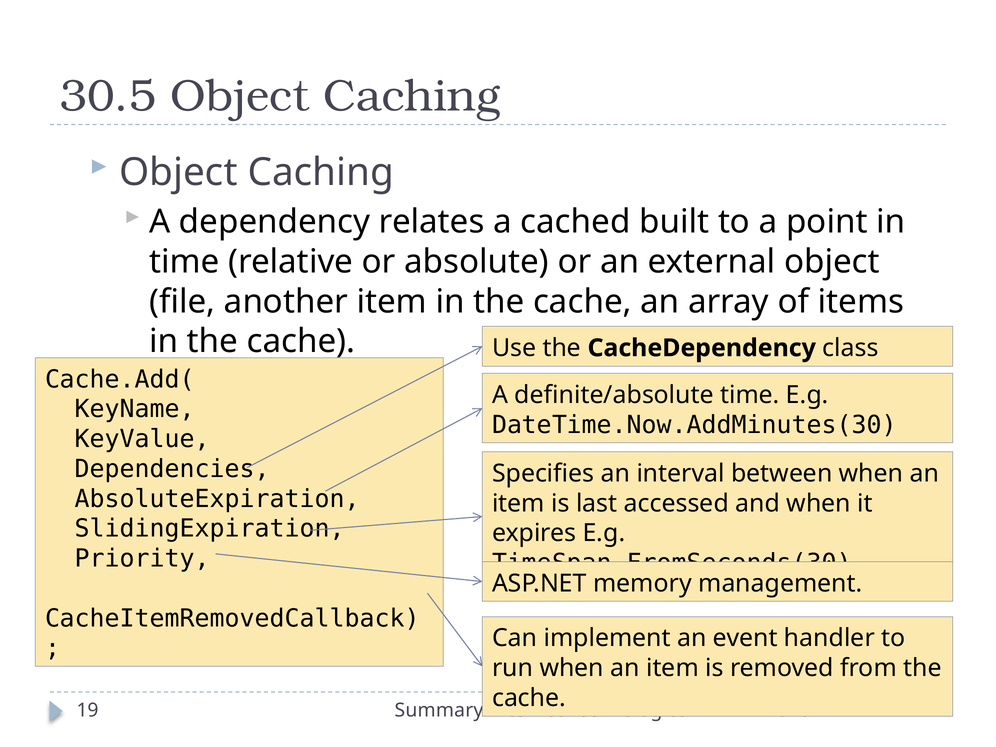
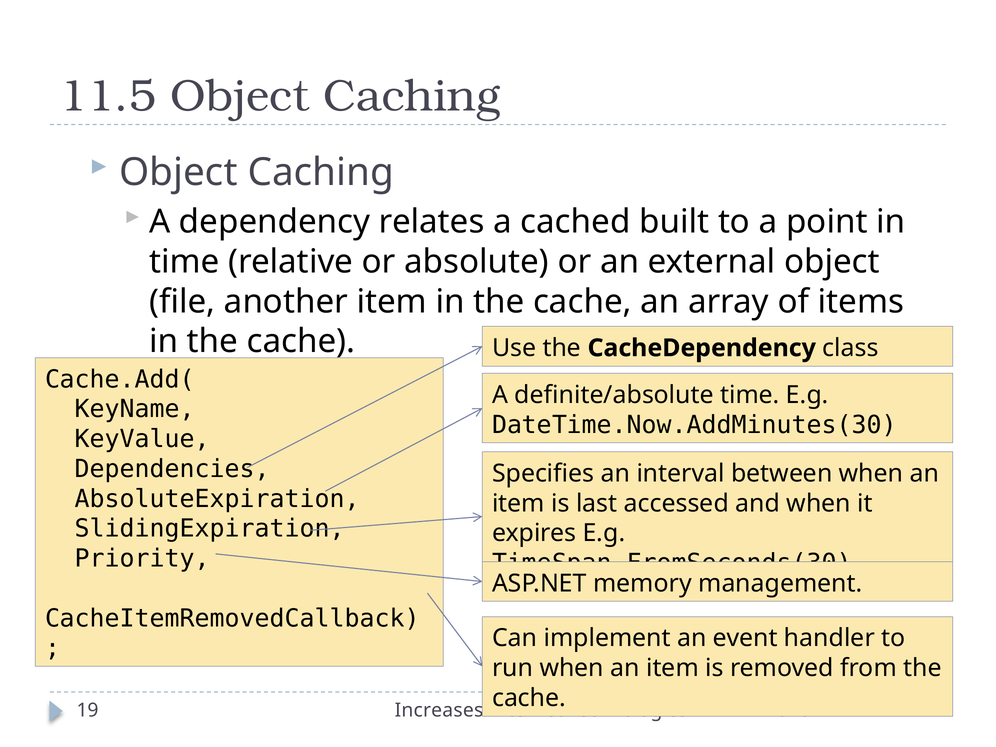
30.5: 30.5 -> 11.5 (108, 96)
Summary: Summary -> Increases (439, 710)
